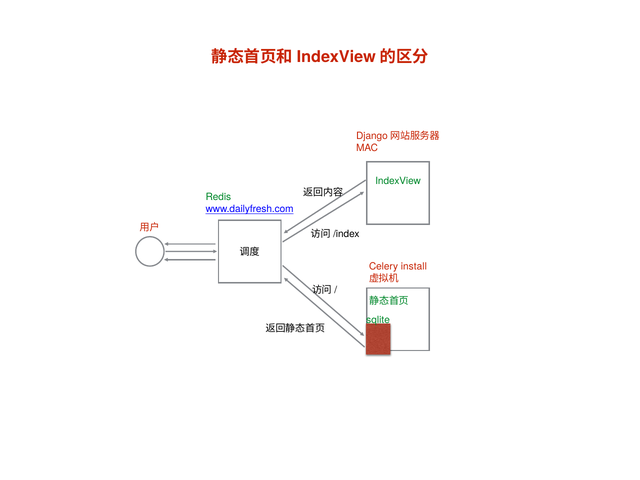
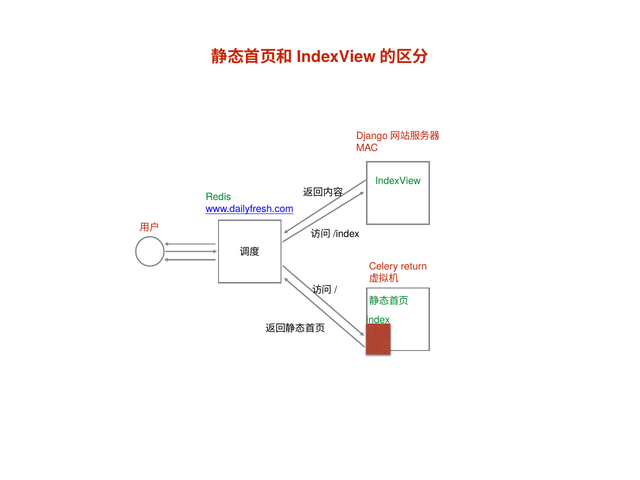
install: install -> return (414, 266)
sqlite: sqlite -> index (378, 320)
